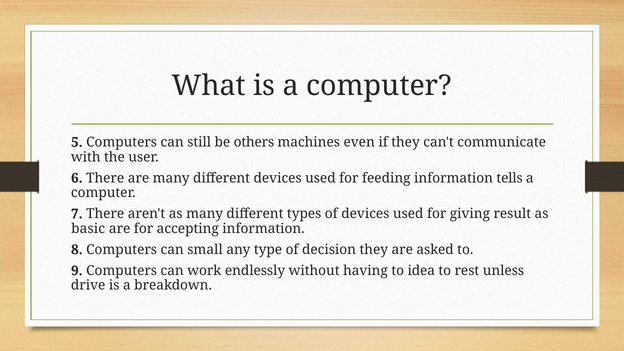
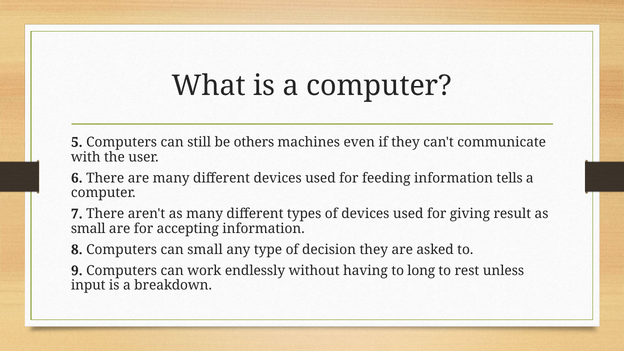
basic: basic -> small (88, 229)
idea: idea -> long (421, 271)
drive: drive -> input (88, 285)
